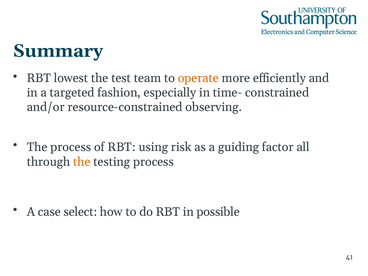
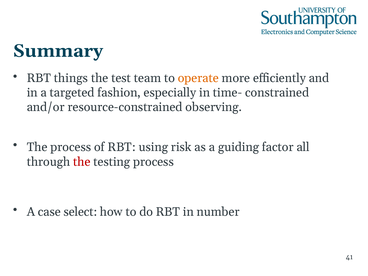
lowest: lowest -> things (71, 78)
the colour: orange -> red (82, 162)
possible: possible -> number (218, 212)
